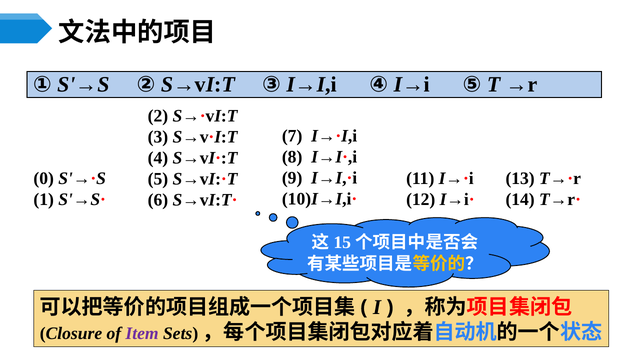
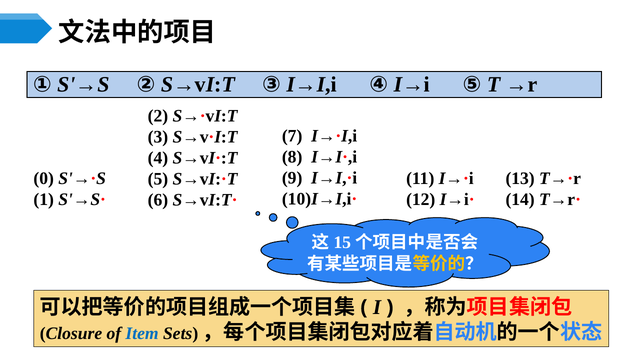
Item colour: purple -> blue (142, 334)
